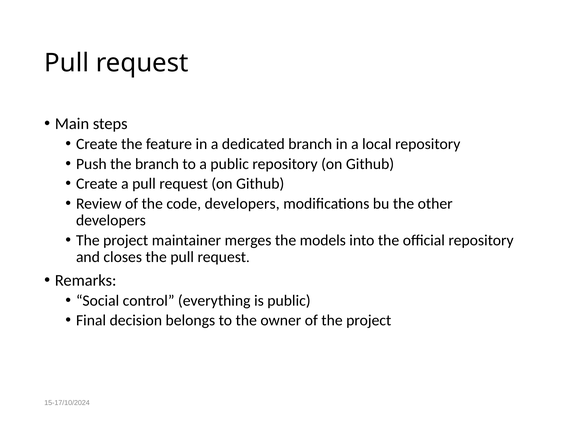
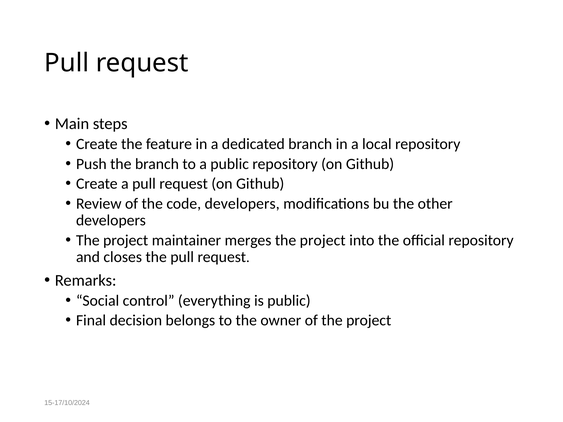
merges the models: models -> project (323, 240)
